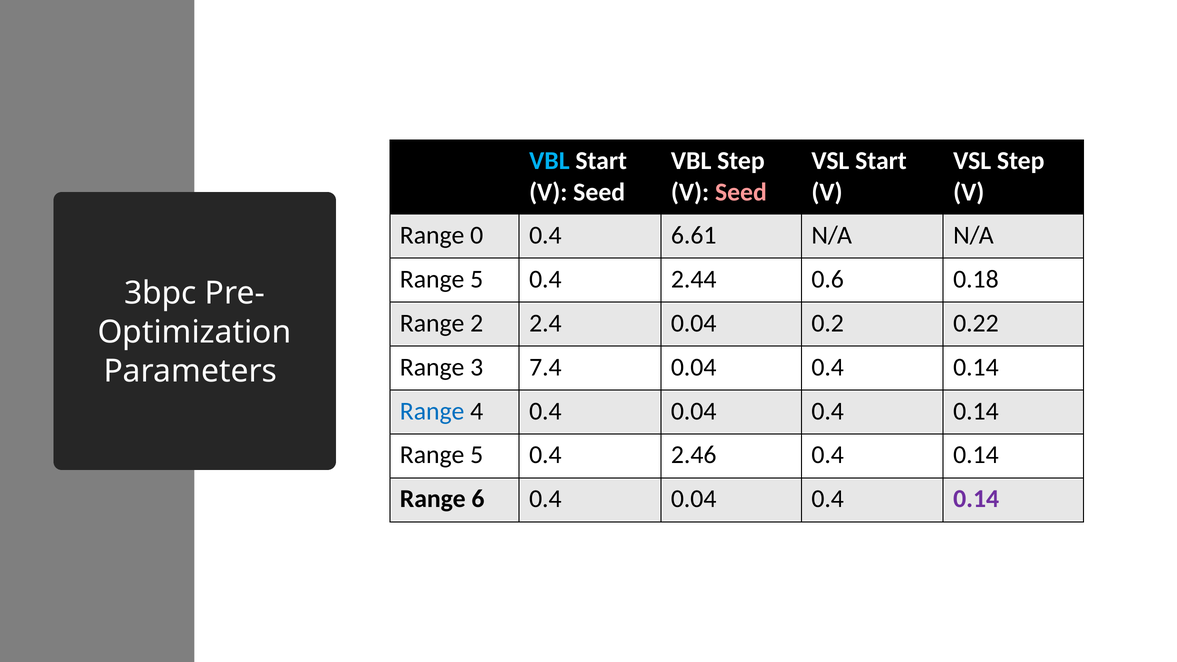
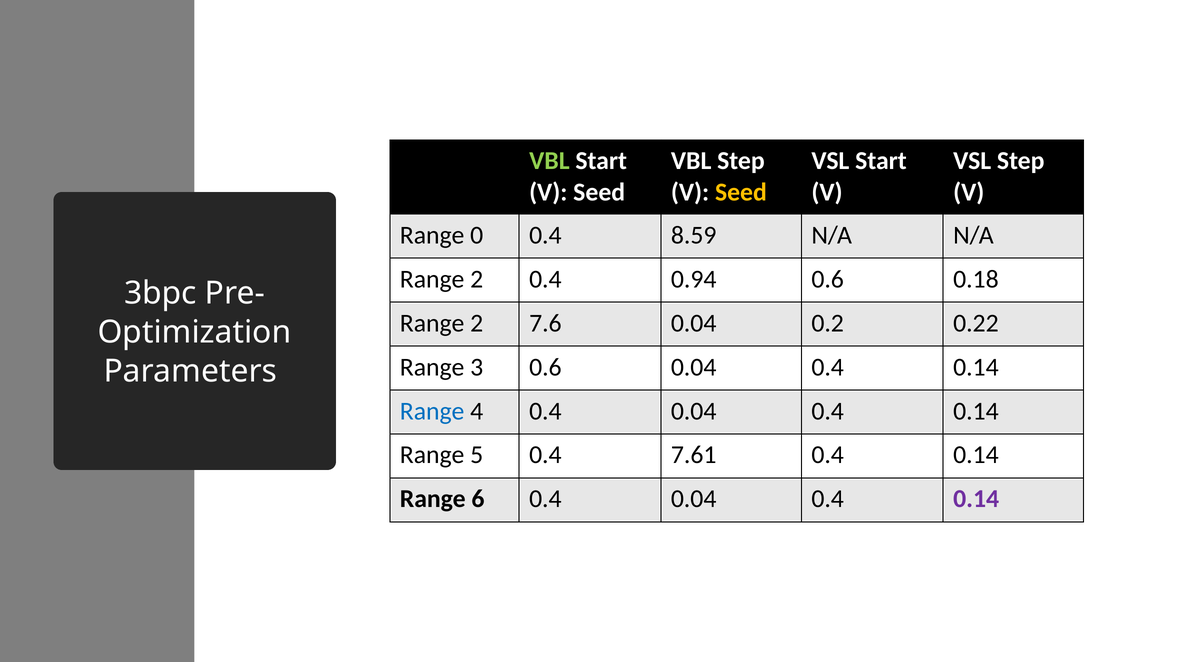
VBL colour: light blue -> light green (549, 161)
Seed colour: pink -> yellow (741, 192)
6.61: 6.61 -> 8.59 (694, 235)
5: 5 -> 2 (477, 279)
2.44: 2.44 -> 0.94 (694, 279)
2.4: 2.4 -> 7.6 (545, 323)
3 7.4: 7.4 -> 0.6 (545, 367)
2.46: 2.46 -> 7.61 (694, 455)
